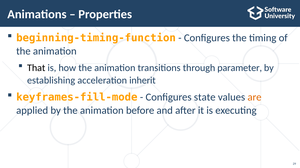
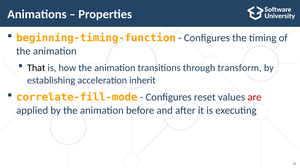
parameter: parameter -> transform (240, 68)
keyframes-fill-mode: keyframes-fill-mode -> correlate-fill-mode (77, 98)
state: state -> reset (205, 98)
are colour: orange -> red (255, 98)
